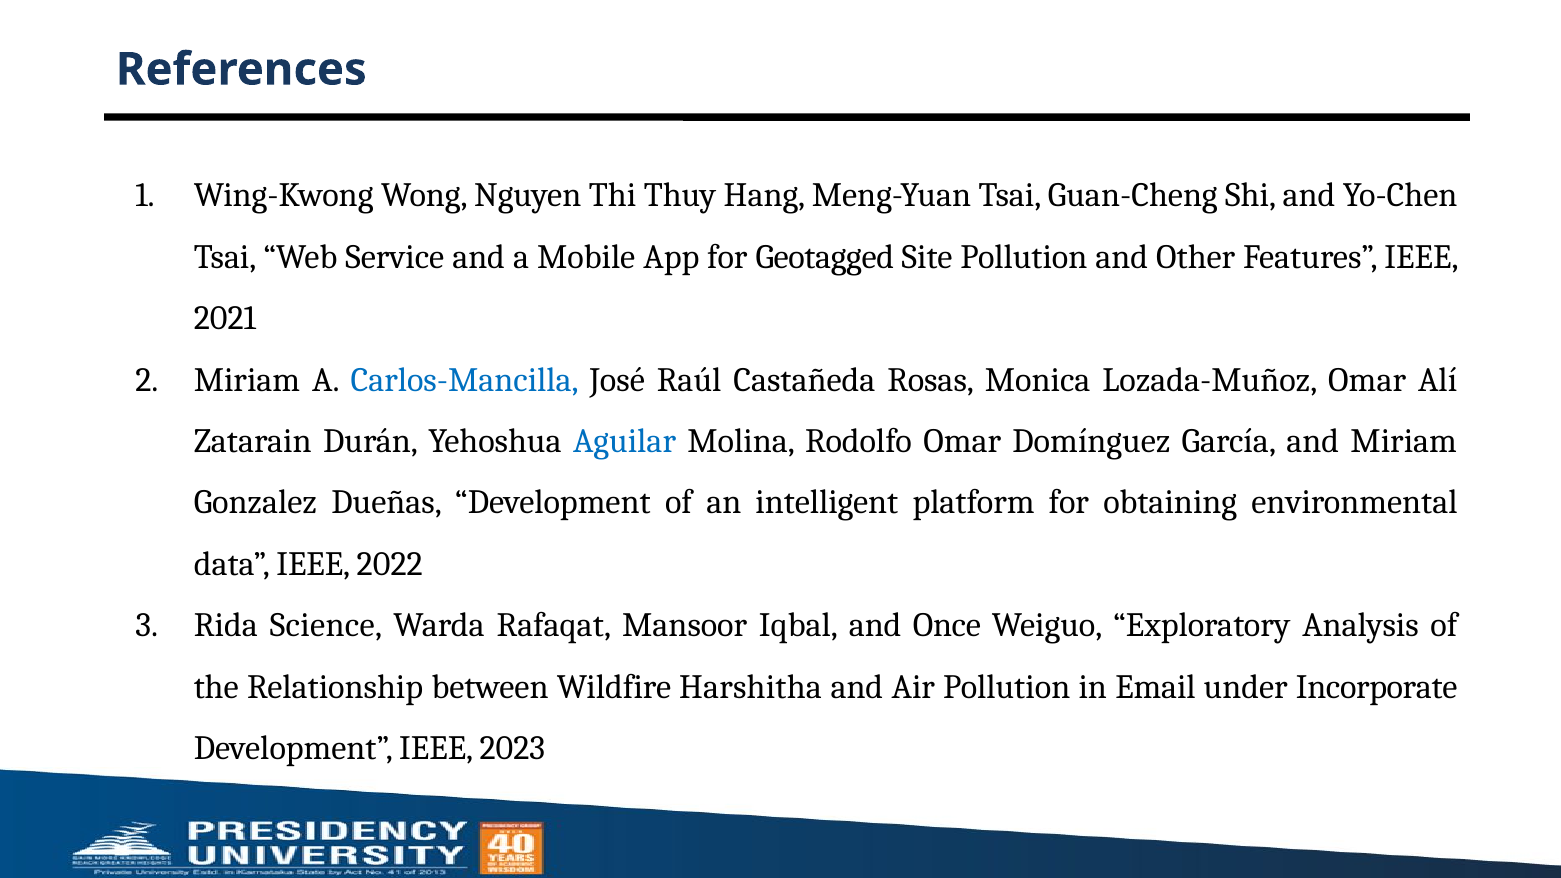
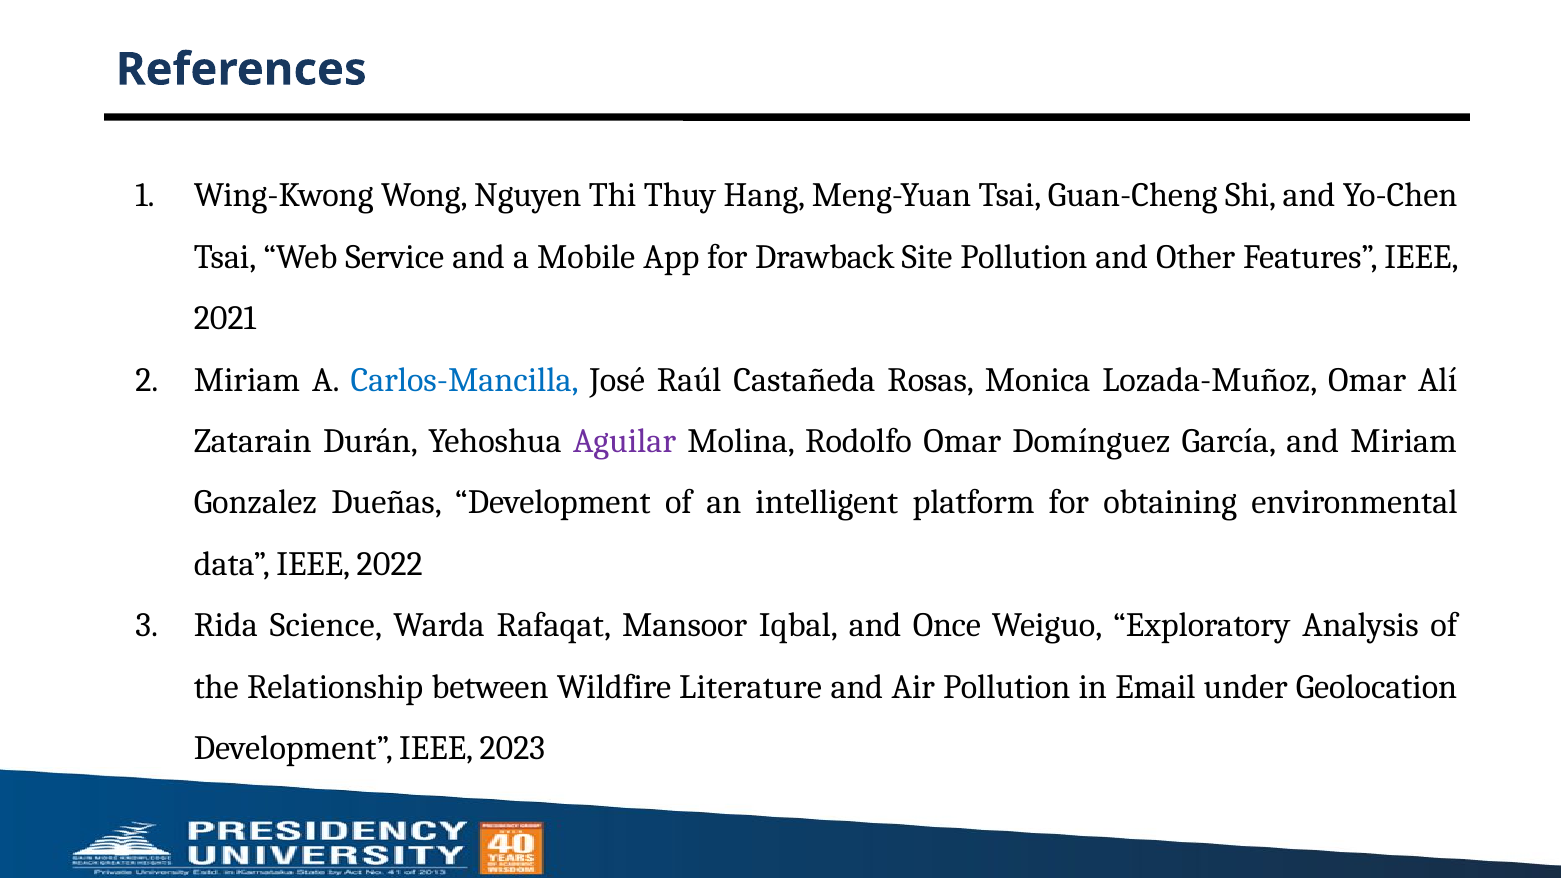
Geotagged: Geotagged -> Drawback (825, 257)
Aguilar colour: blue -> purple (625, 441)
Harshitha: Harshitha -> Literature (751, 687)
Incorporate: Incorporate -> Geolocation (1377, 687)
